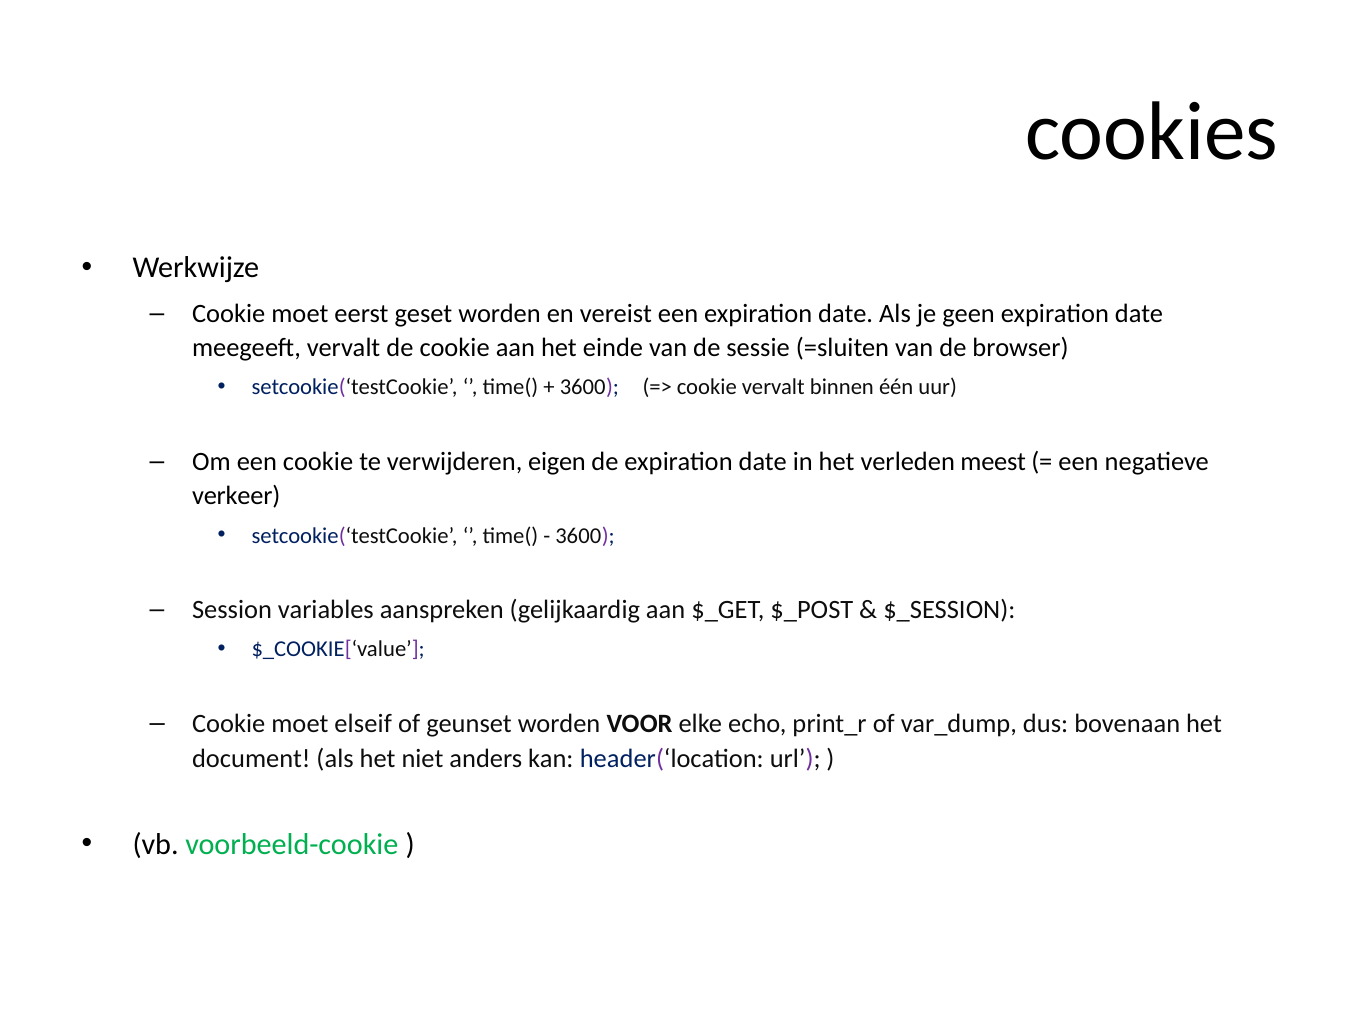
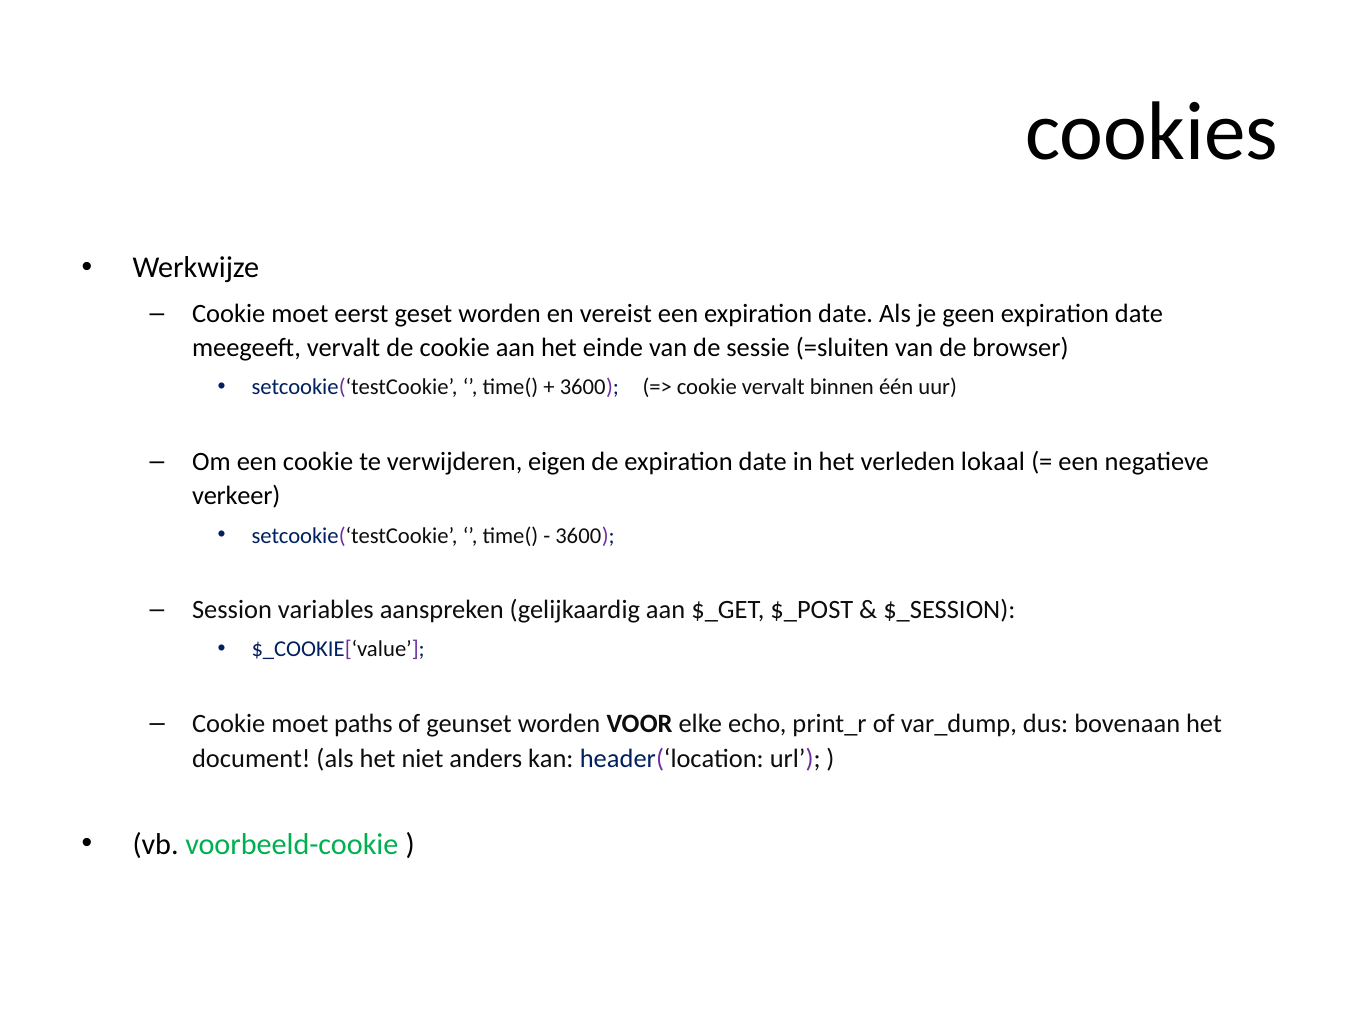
meest: meest -> lokaal (993, 462)
elseif: elseif -> paths (363, 724)
